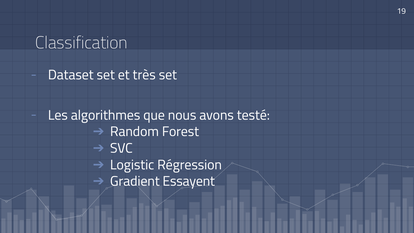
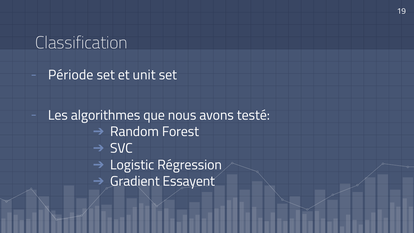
Dataset: Dataset -> Période (71, 75)
très: très -> unit (144, 75)
